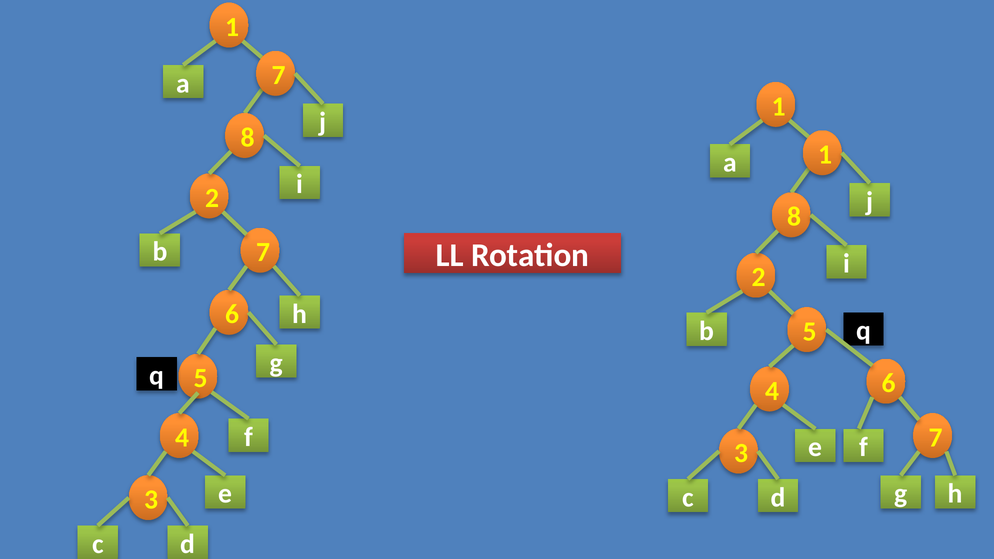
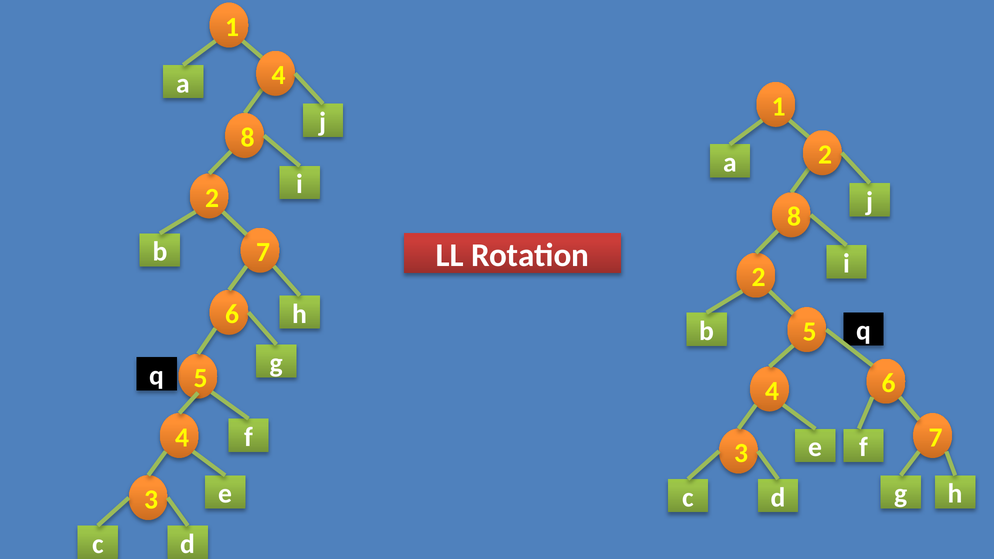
a 7: 7 -> 4 (279, 75)
a 1: 1 -> 2 (825, 155)
